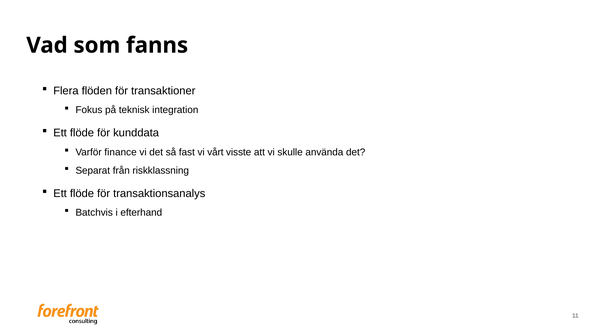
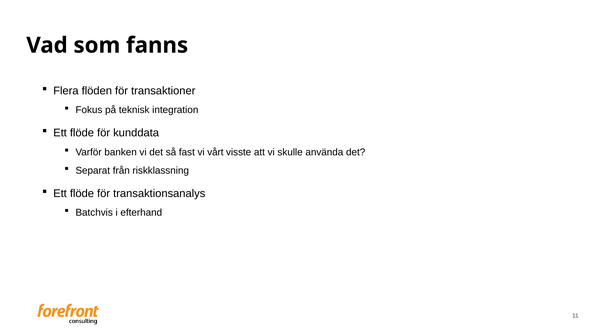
finance: finance -> banken (121, 152)
